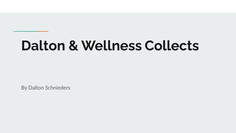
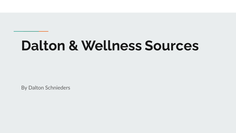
Collects: Collects -> Sources (172, 46)
